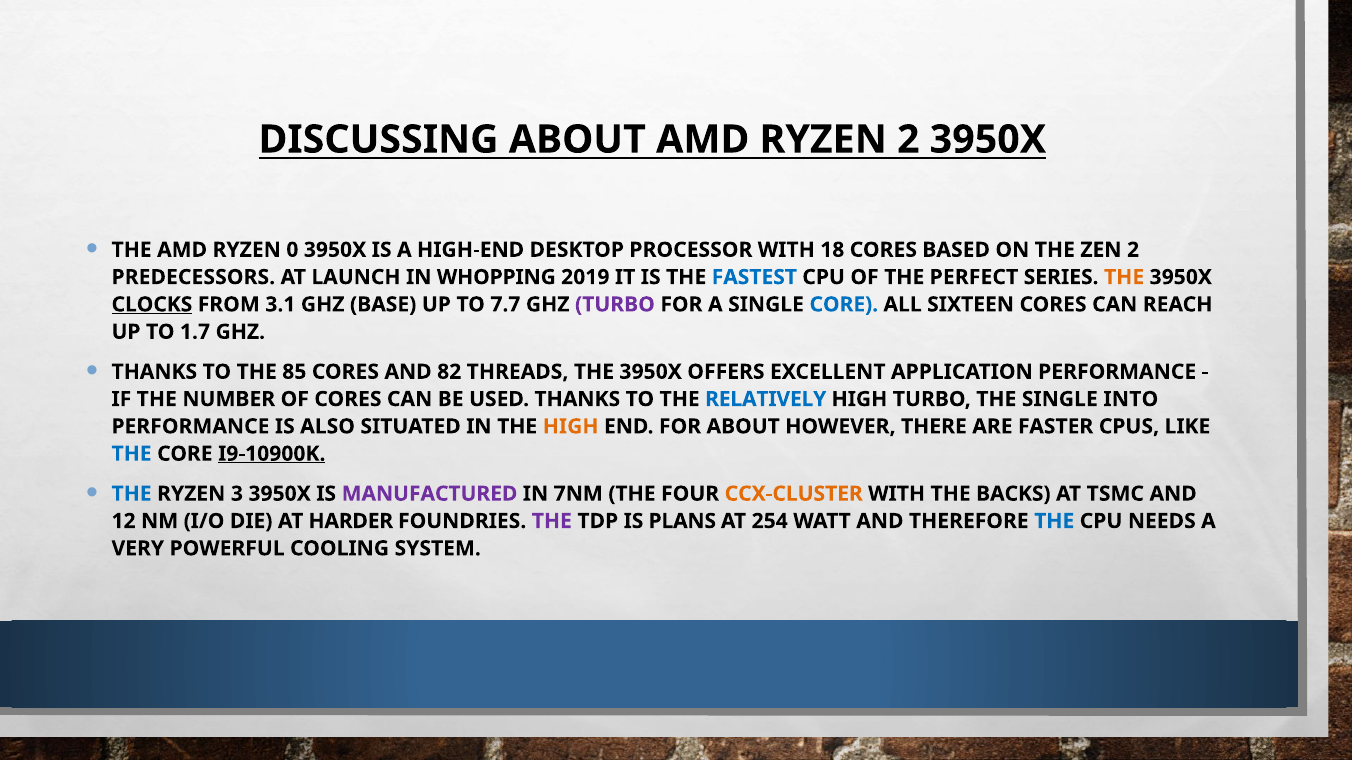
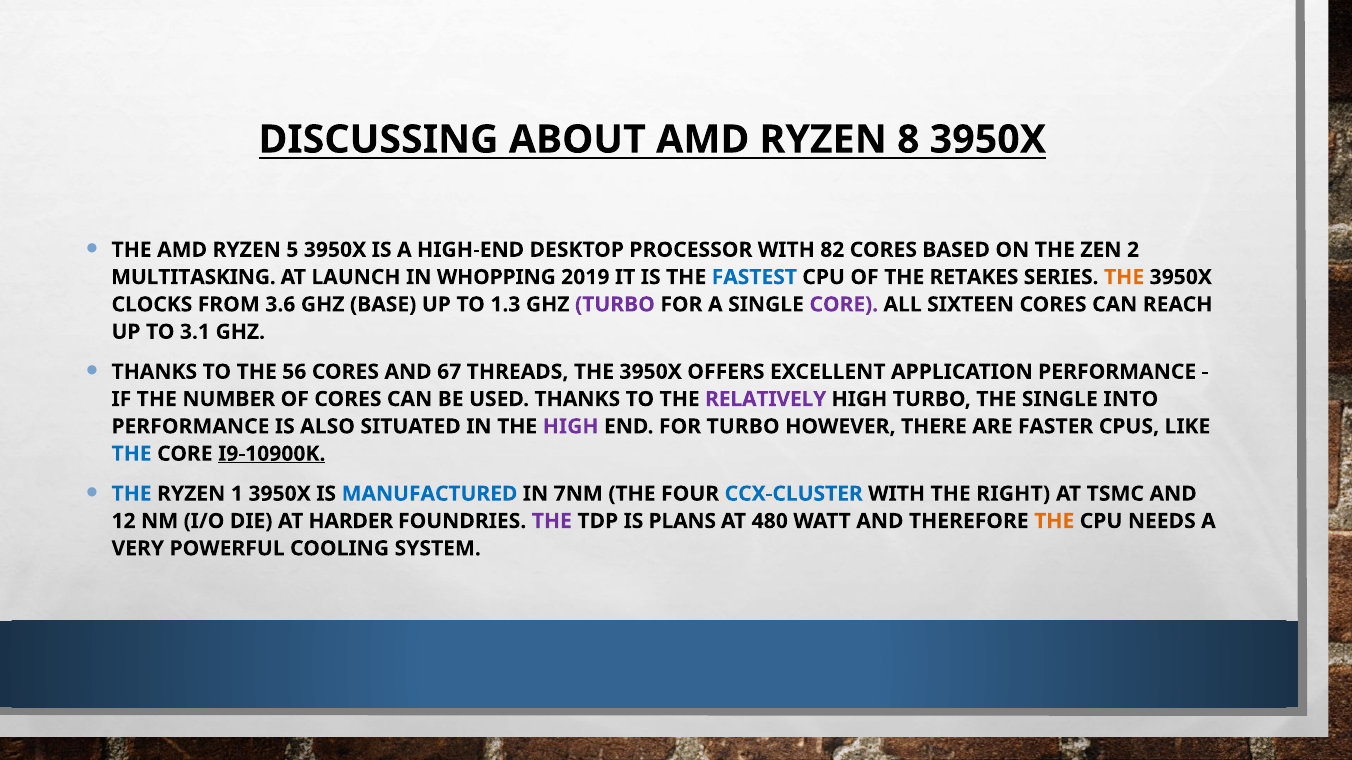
RYZEN 2: 2 -> 8 (908, 140)
0: 0 -> 5 (292, 250)
18: 18 -> 82 (832, 250)
PREDECESSORS: PREDECESSORS -> MULTITASKING (193, 277)
PERFECT: PERFECT -> RETAKES (974, 277)
CLOCKS underline: present -> none (152, 305)
3.1: 3.1 -> 3.6 (280, 305)
7.7: 7.7 -> 1.3 (505, 305)
CORE colour: blue -> purple (844, 305)
1.7: 1.7 -> 3.1 (195, 332)
85: 85 -> 56 (294, 372)
82: 82 -> 67 (449, 372)
RELATIVELY colour: blue -> purple (766, 399)
HIGH colour: orange -> purple (571, 427)
FOR ABOUT: ABOUT -> TURBO (743, 427)
3: 3 -> 1 (237, 494)
MANUFACTURED colour: purple -> blue (430, 494)
CCX-CLUSTER colour: orange -> blue (794, 494)
BACKS: BACKS -> RIGHT (1013, 494)
254: 254 -> 480 (770, 521)
THE colour: blue -> orange (1054, 521)
